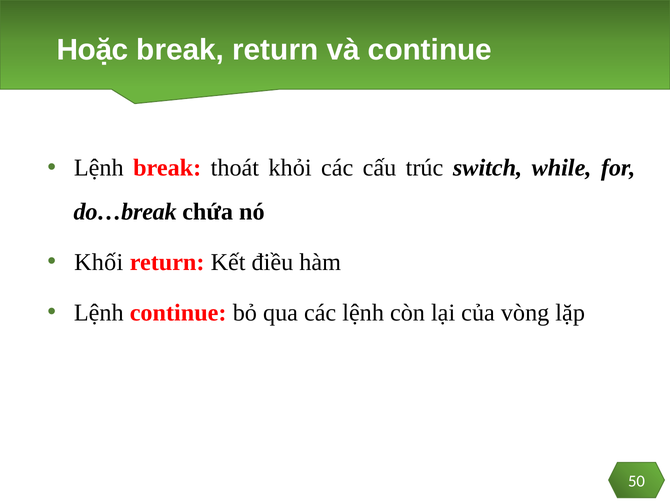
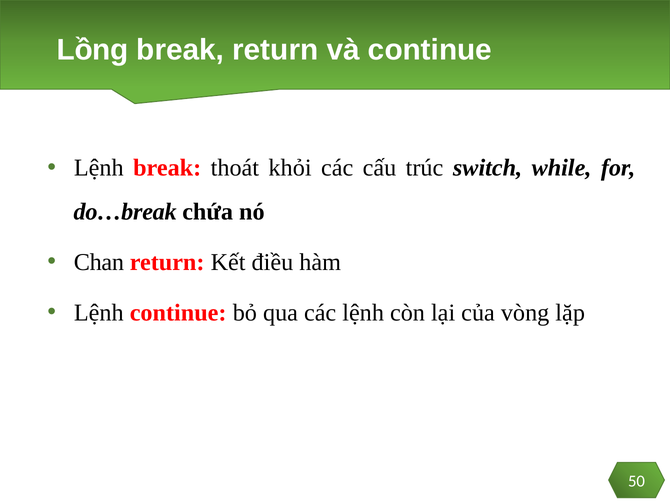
Hoặc: Hoặc -> Lồng (93, 50)
Khối: Khối -> Chan (99, 262)
